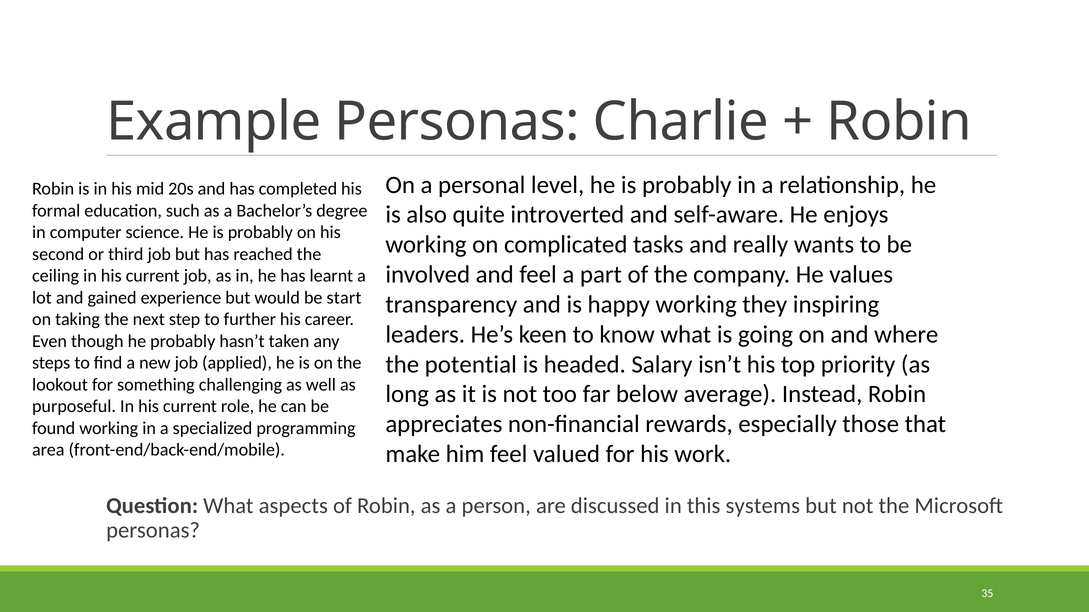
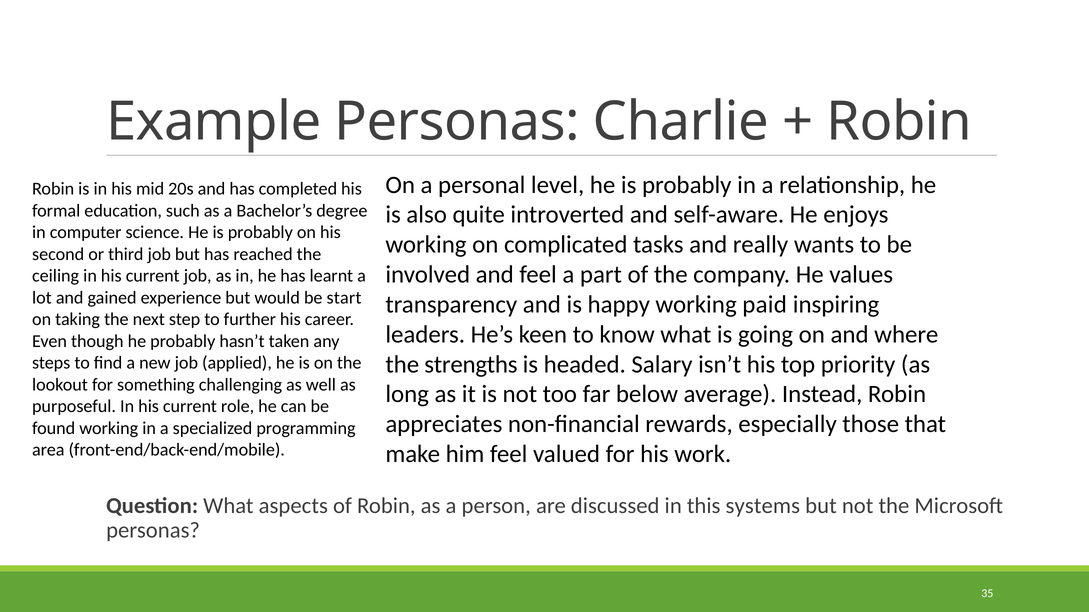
they: they -> paid (765, 305)
potential: potential -> strengths (471, 365)
